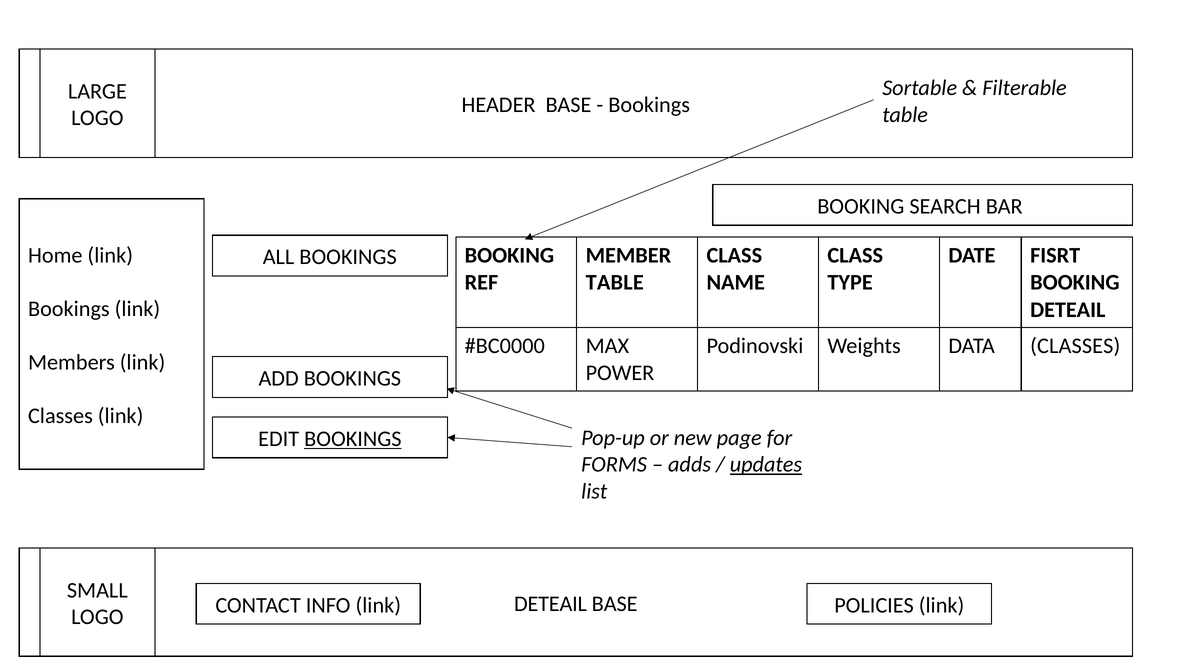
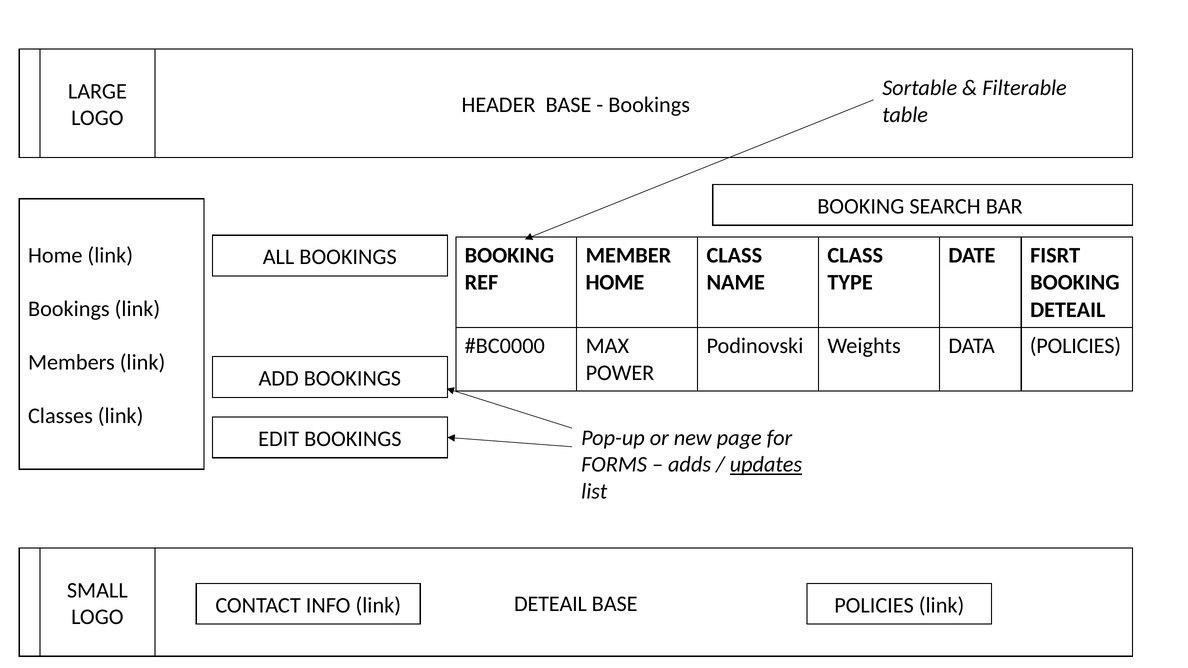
TABLE: TABLE -> HOME (615, 283)
DATA CLASSES: CLASSES -> POLICIES (1075, 346)
BOOKINGS underline: present -> none (353, 439)
